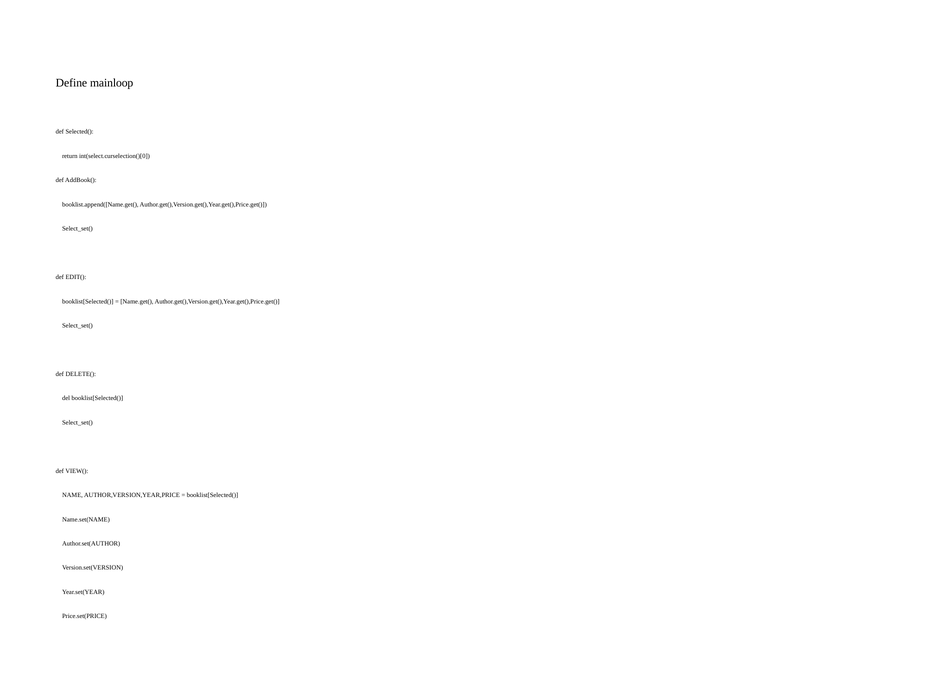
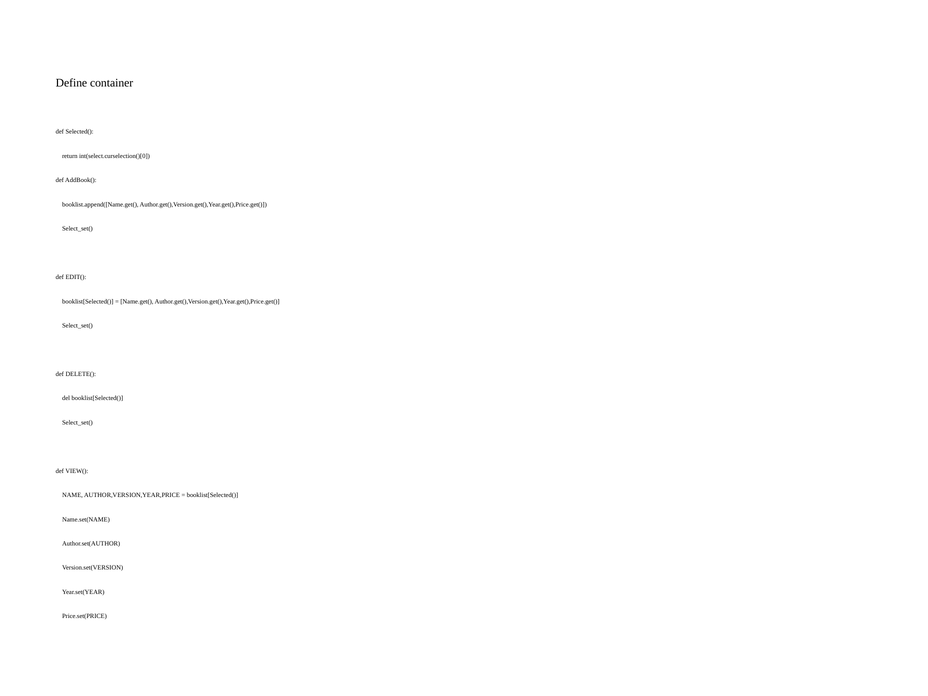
mainloop: mainloop -> container (112, 83)
